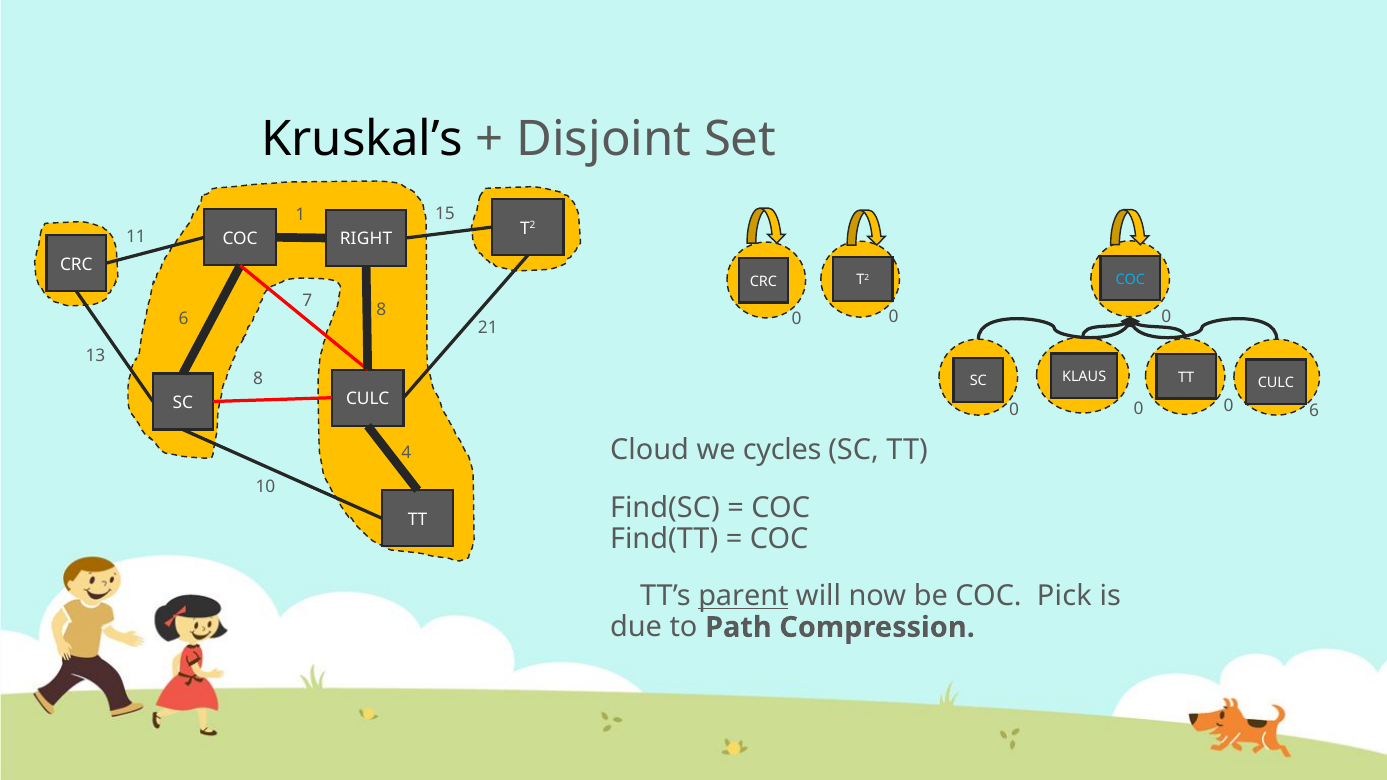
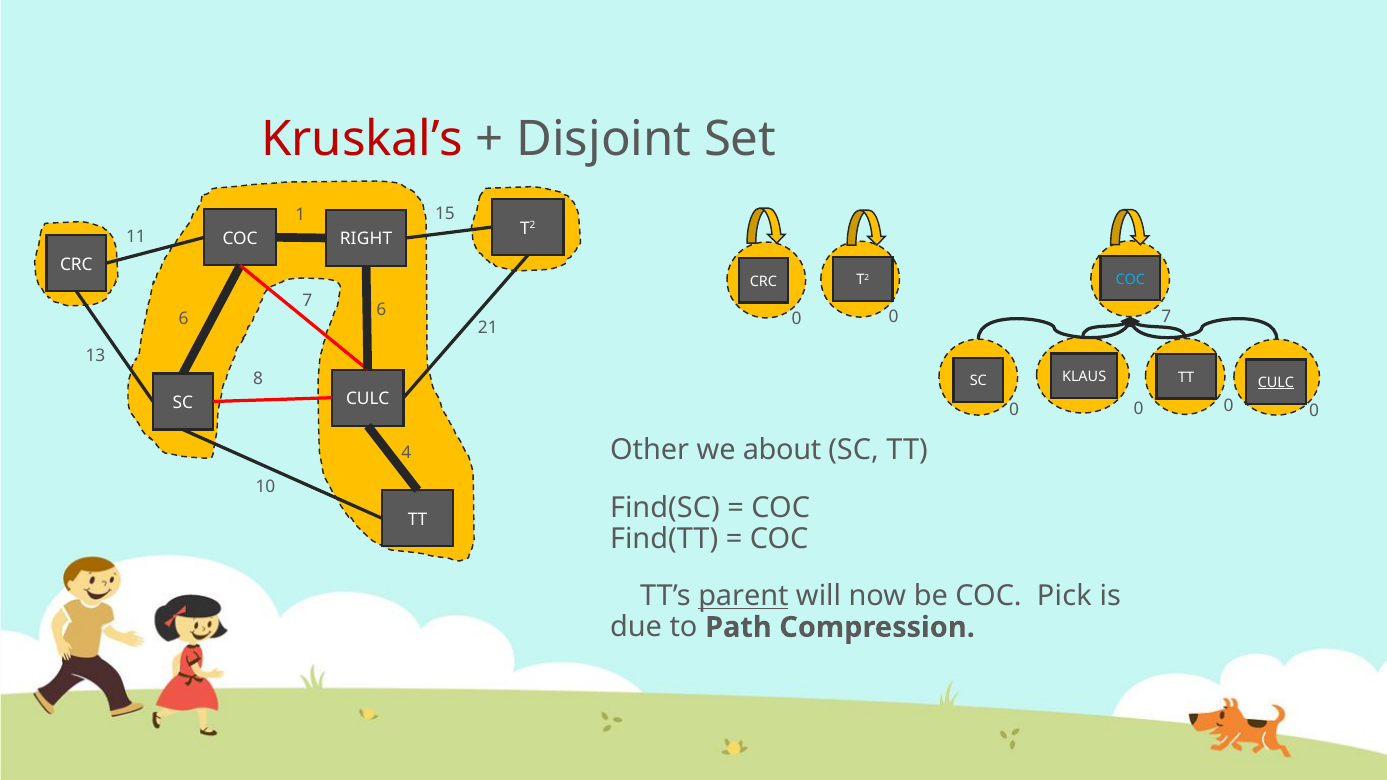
Kruskal’s colour: black -> red (362, 139)
0: 0 -> 7 (1166, 317)
6 8: 8 -> 6 (381, 310)
CULC underline: none -> present (1276, 383)
6: 6 -> 0 (1314, 411)
Cloud: Cloud -> Other (650, 450)
cycles: cycles -> about (782, 450)
